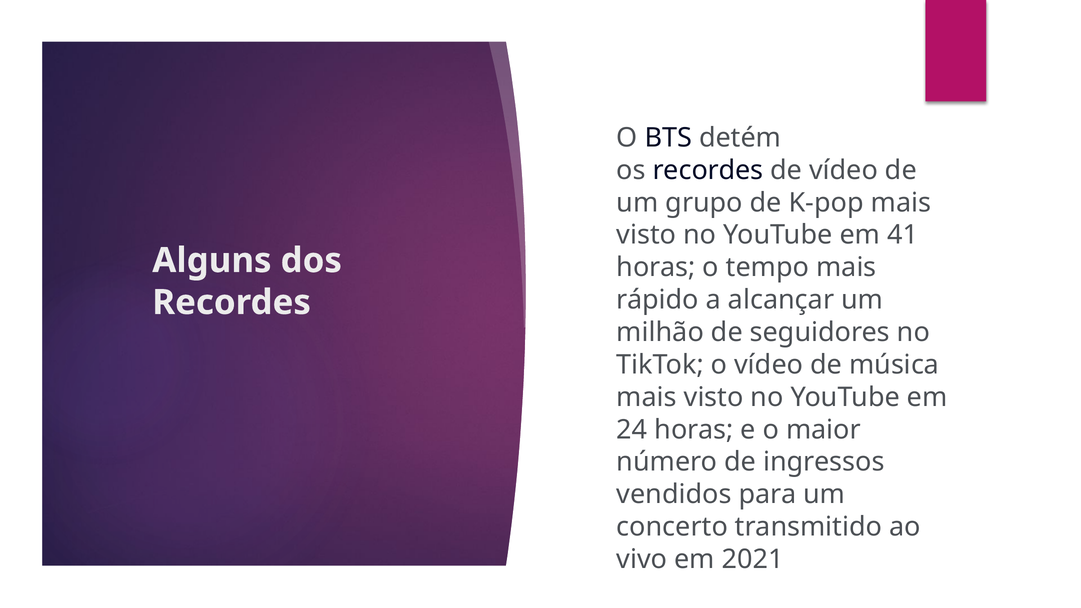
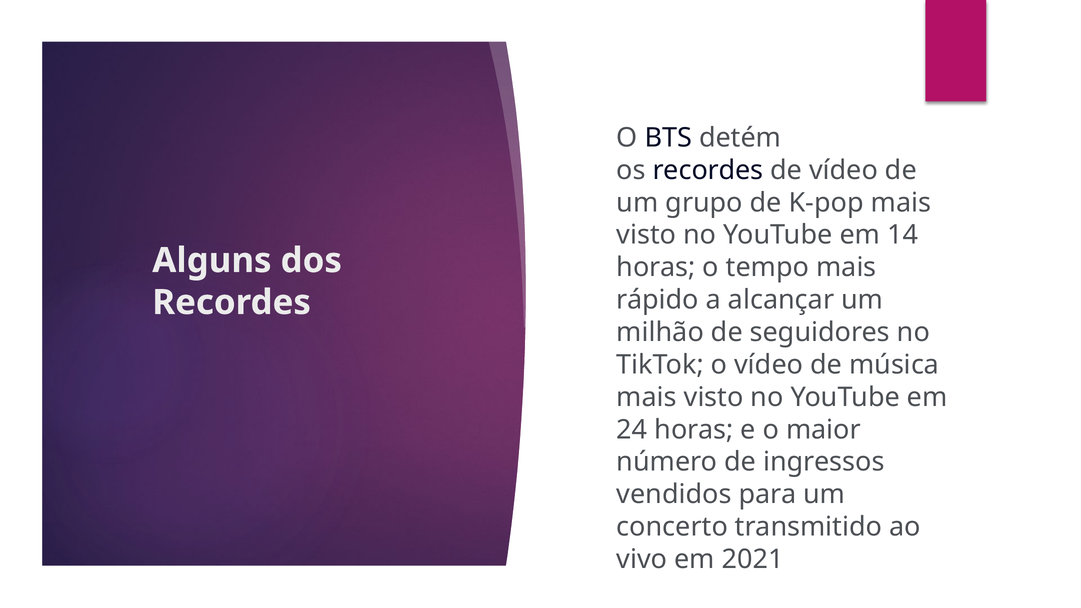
41: 41 -> 14 (903, 235)
